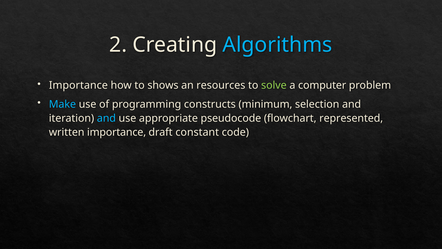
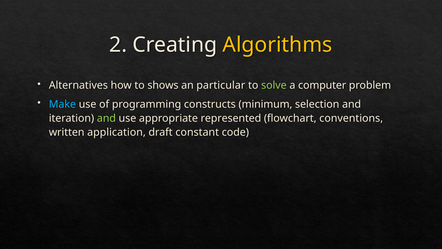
Algorithms colour: light blue -> yellow (277, 45)
Importance: Importance -> Alternatives (78, 85)
resources: resources -> particular (221, 85)
and colour: light blue -> light green (106, 118)
pseudocode: pseudocode -> represented (231, 118)
represented: represented -> conventions (351, 118)
written importance: importance -> application (116, 132)
